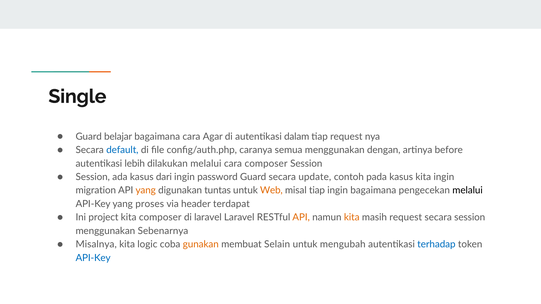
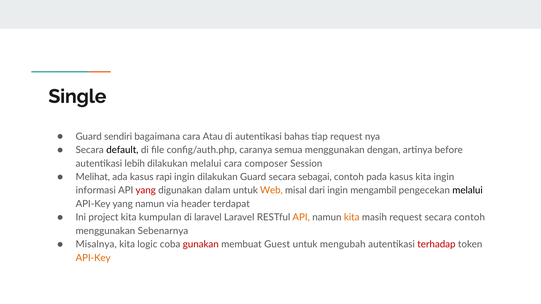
belajar: belajar -> sendiri (118, 137)
Agar: Agar -> Atau (213, 137)
dalam: dalam -> bahas (297, 137)
default colour: blue -> black (122, 150)
Session: Session -> Melihat (93, 177)
dari: dari -> rapi (164, 177)
ingin password: password -> dilakukan (217, 177)
update: update -> sebagai (315, 177)
migration: migration -> informasi (96, 191)
yang colour: orange -> red (146, 191)
tuntas: tuntas -> dalam (217, 191)
misal tiap: tiap -> dari (317, 191)
ingin bagaimana: bagaimana -> mengambil (373, 191)
yang proses: proses -> namun (150, 204)
kita composer: composer -> kumpulan (160, 218)
secara session: session -> contoh (470, 218)
gunakan colour: orange -> red (201, 245)
Selain: Selain -> Guest (277, 245)
terhadap colour: blue -> red (436, 245)
API-Key colour: blue -> orange (93, 258)
